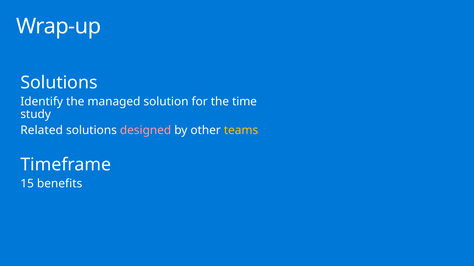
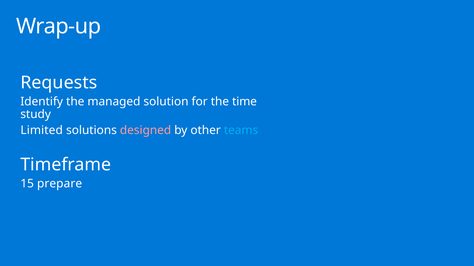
Solutions: Solutions -> Requests (59, 83)
Related: Related -> Limited (42, 130)
teams colour: yellow -> light blue (241, 130)
benefits: benefits -> prepare (60, 184)
